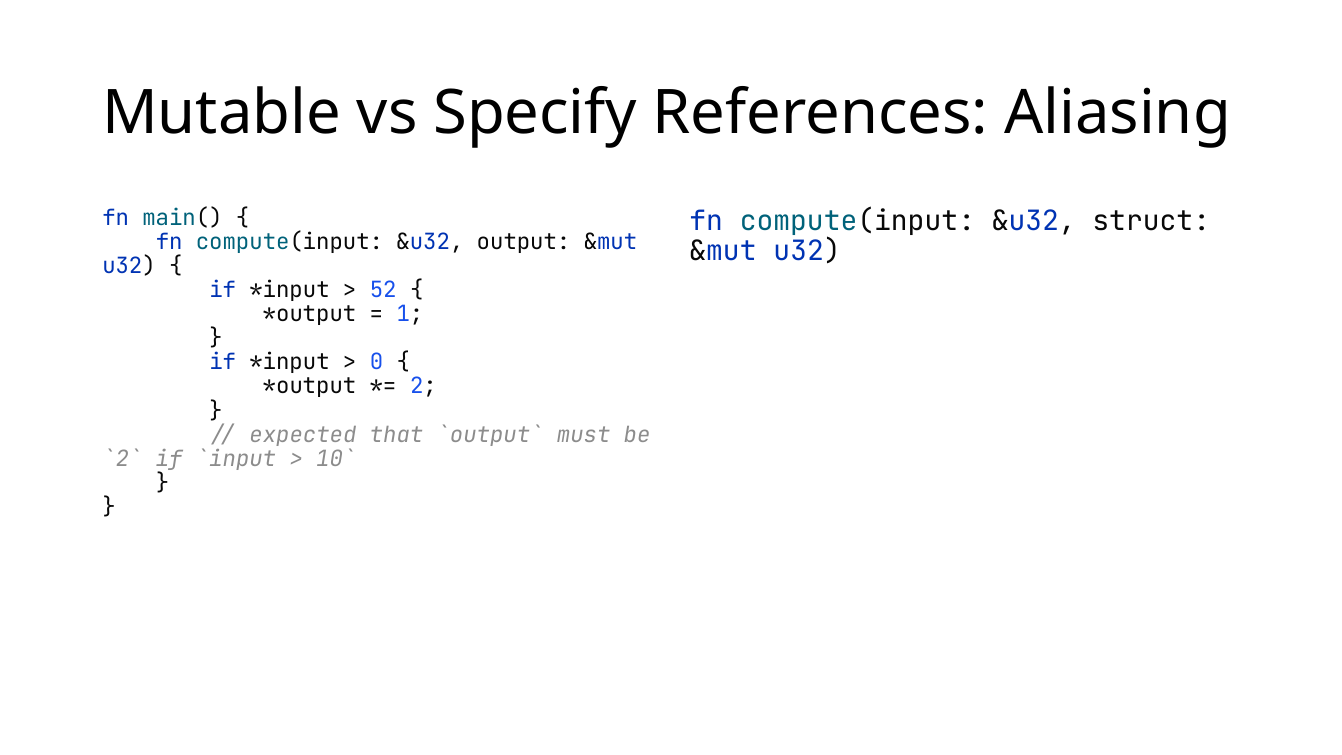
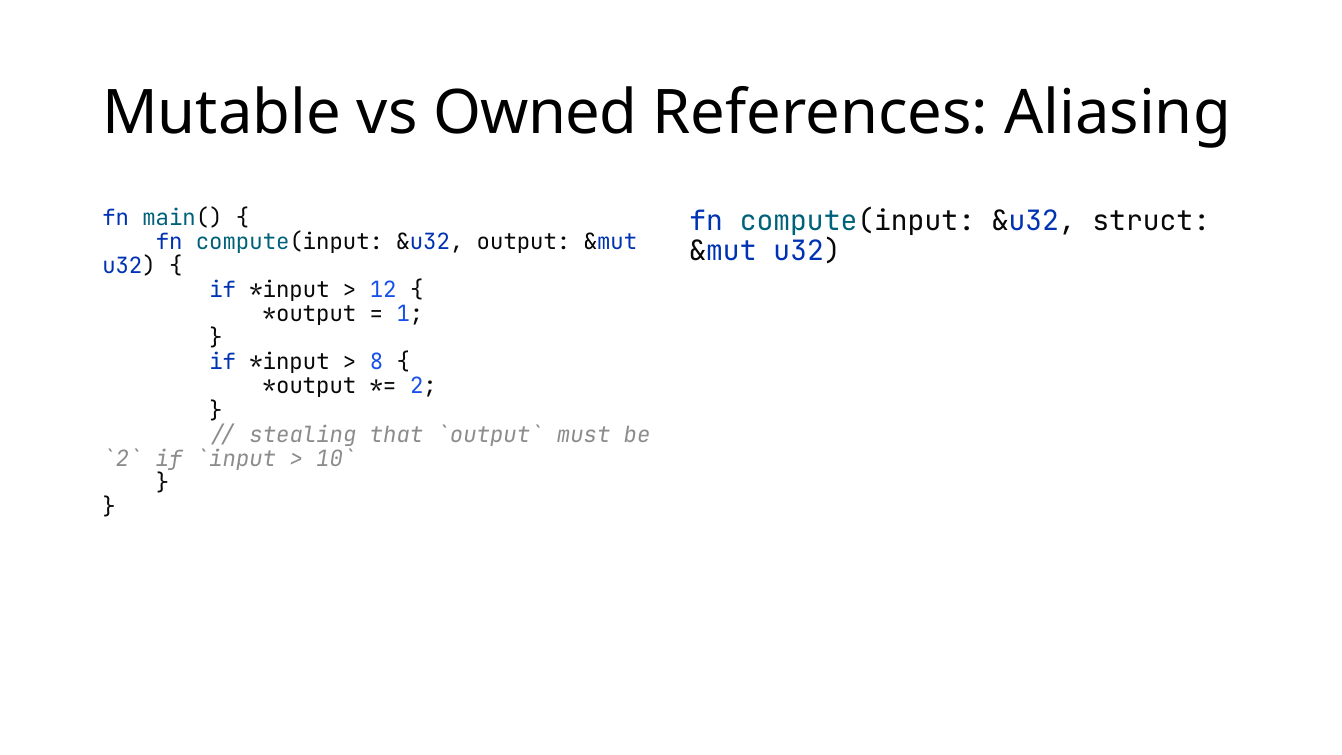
Specify: Specify -> Owned (535, 113)
52: 52 -> 12 (383, 290)
0: 0 -> 8 (377, 362)
expected: expected -> stealing (303, 435)
